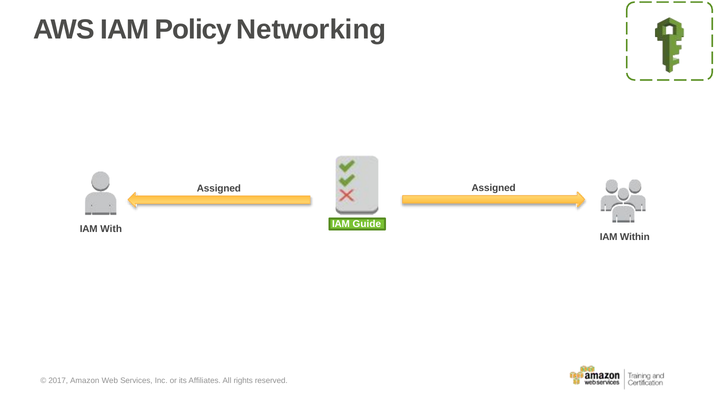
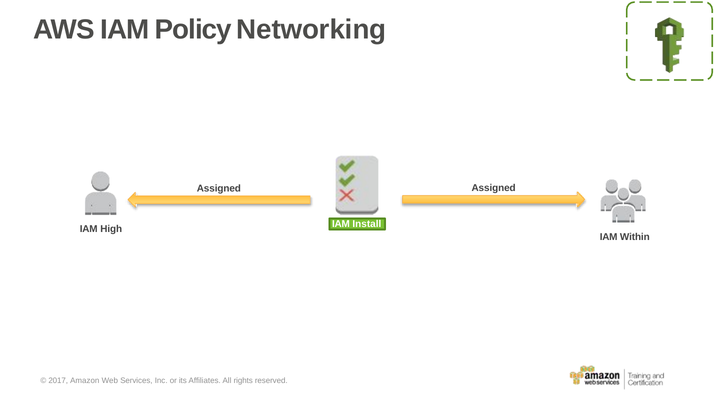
Guide: Guide -> Install (367, 225)
With: With -> High (111, 229)
